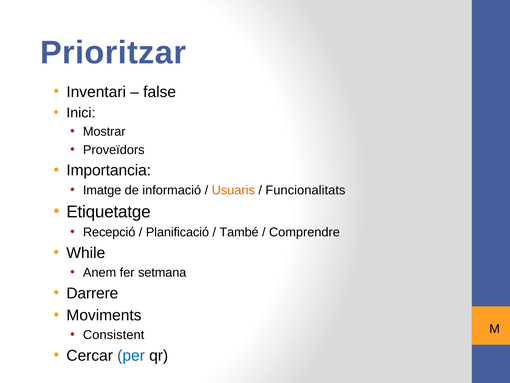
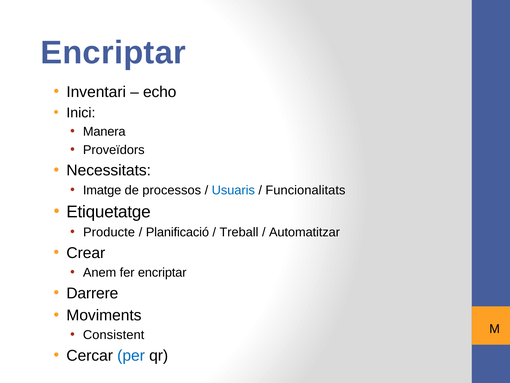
Prioritzar: Prioritzar -> Encriptar (113, 53)
false: false -> echo (160, 92)
Mostrar: Mostrar -> Manera (104, 132)
Importancia: Importancia -> Necessitats (109, 170)
informació: informació -> processos (172, 190)
Usuaris colour: orange -> blue (233, 190)
Recepció: Recepció -> Producte (109, 232)
També: També -> Treball (239, 232)
Comprendre: Comprendre -> Automatitzar (304, 232)
While: While -> Crear (86, 253)
fer setmana: setmana -> encriptar (162, 272)
